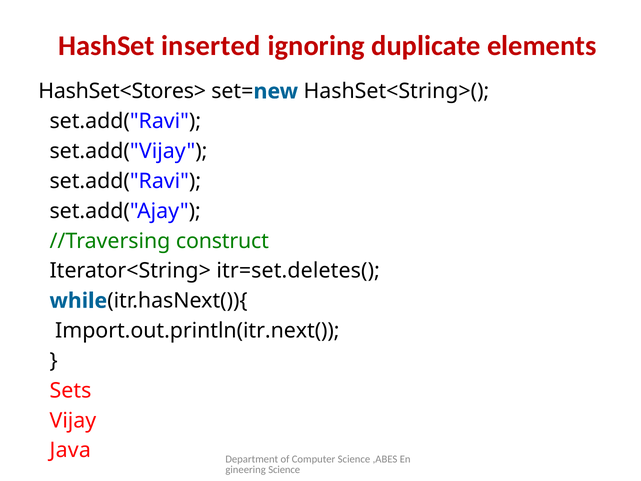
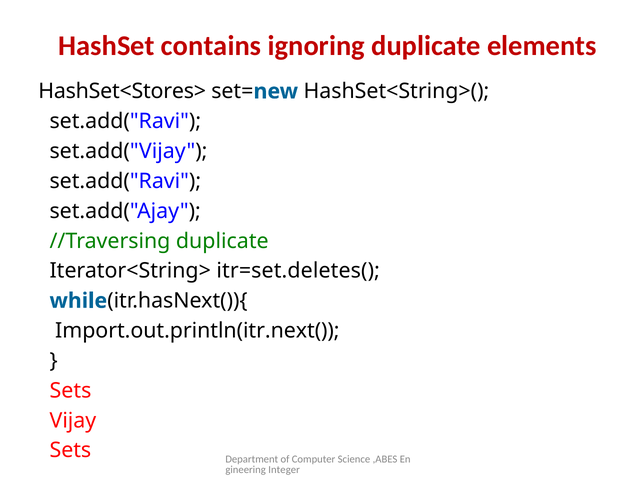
inserted: inserted -> contains (211, 46)
//Traversing construct: construct -> duplicate (222, 241)
Java: Java -> Sets (70, 450)
Science: Science -> Integer (284, 470)
